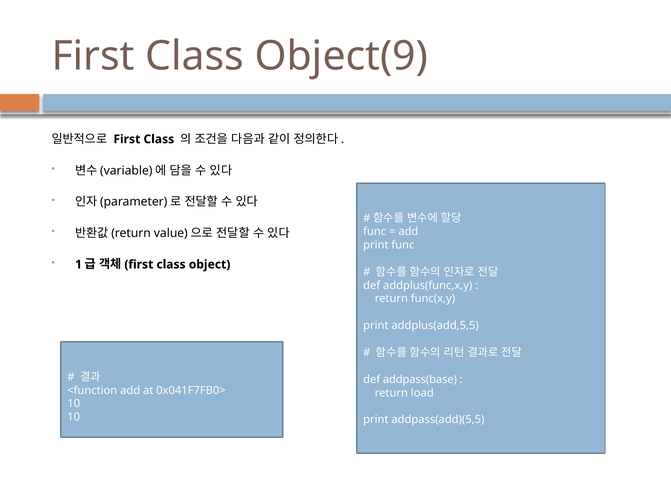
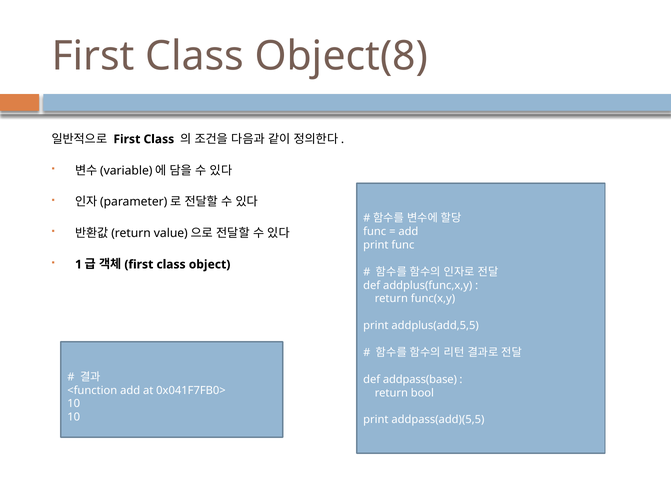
Object(9: Object(9 -> Object(8 (341, 56)
load: load -> bool (422, 392)
